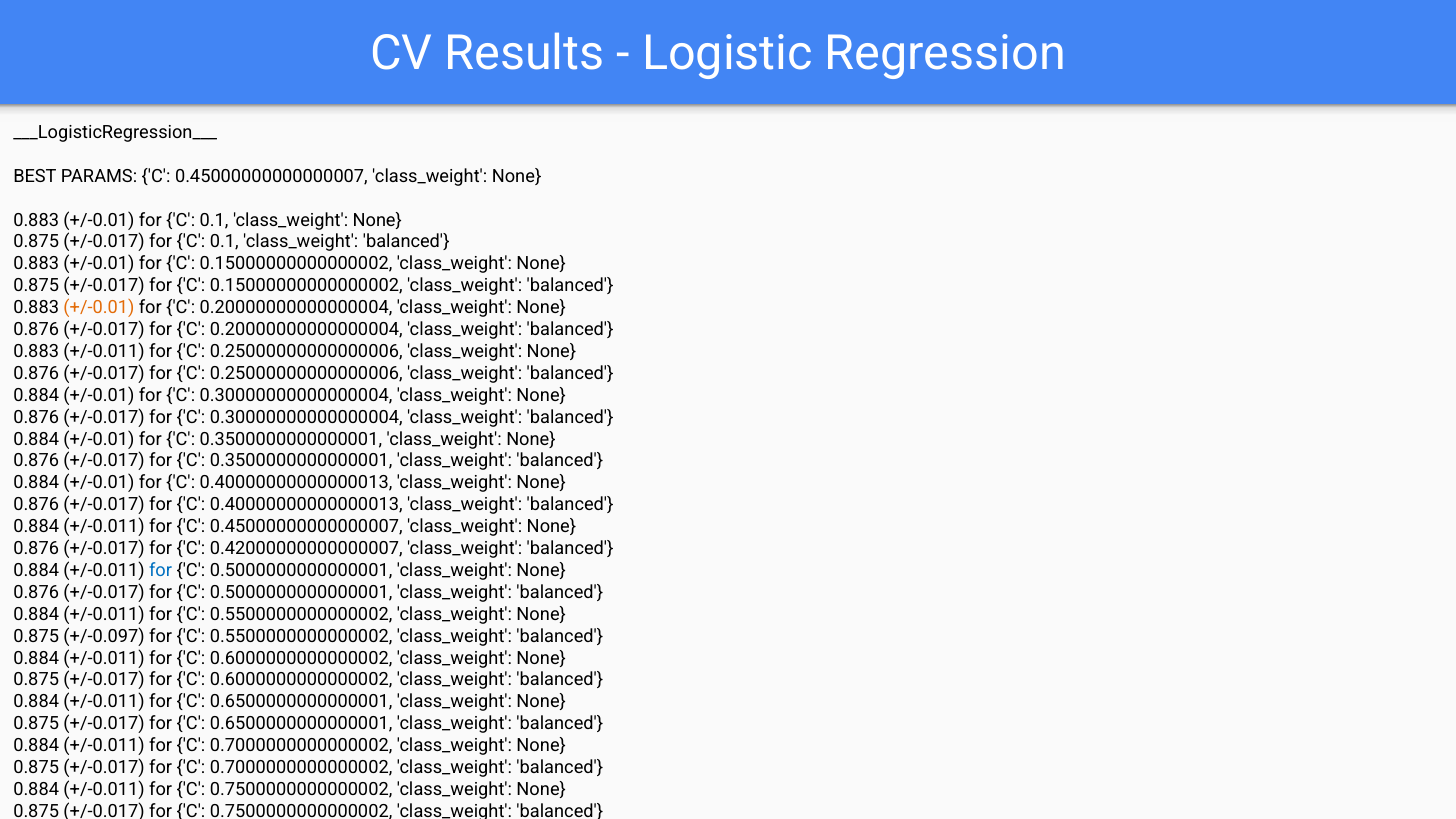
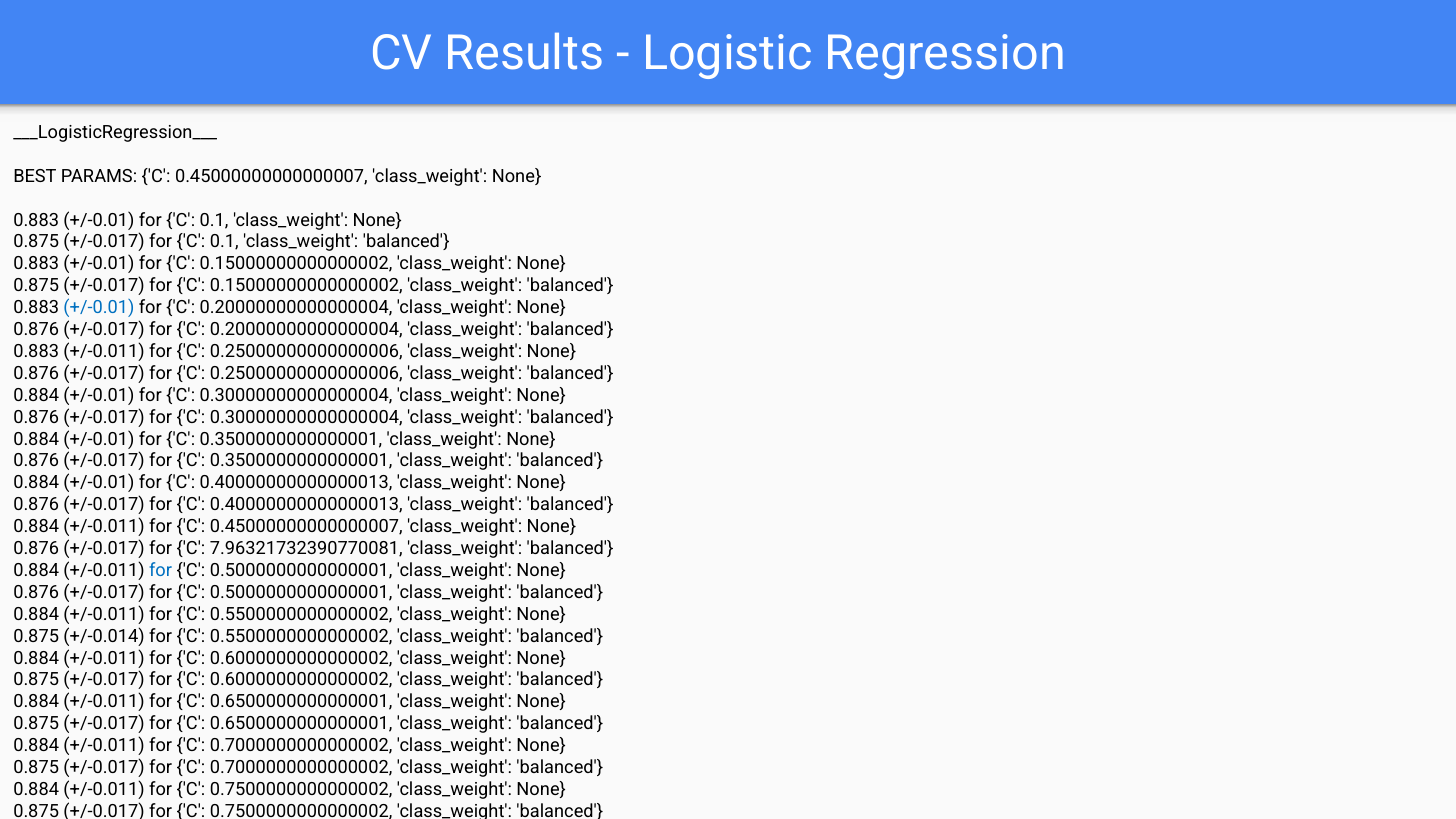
+/-0.01 colour: orange -> blue (99, 308)
0.42000000000000007: 0.42000000000000007 -> 7.96321732390770081 (306, 549)
+/-0.097: +/-0.097 -> +/-0.014 (104, 636)
